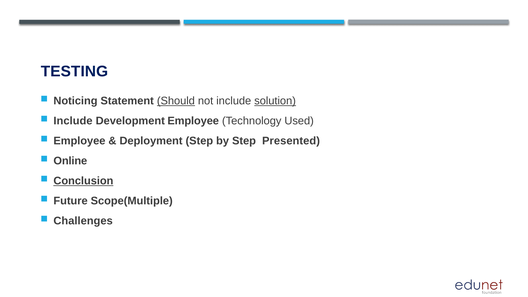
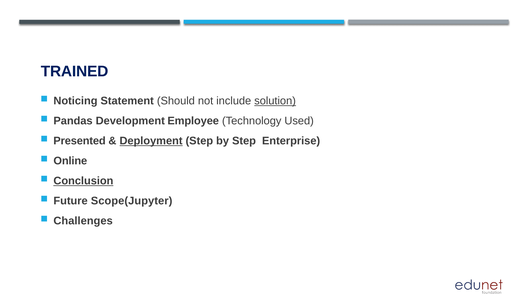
TESTING: TESTING -> TRAINED (75, 71)
Should underline: present -> none (176, 101)
Include: Include -> Pandas (73, 121)
Employee: Employee -> Presented (80, 141)
Deployment underline: none -> present (151, 141)
Presented: Presented -> Enterprise (291, 141)
Scope(Multiple: Scope(Multiple -> Scope(Jupyter (132, 201)
